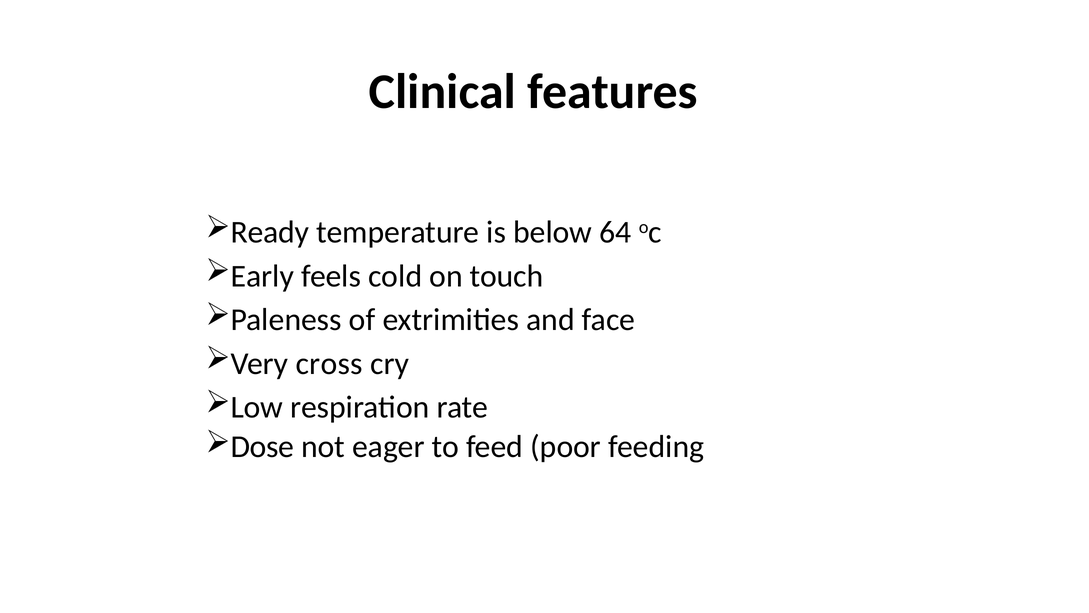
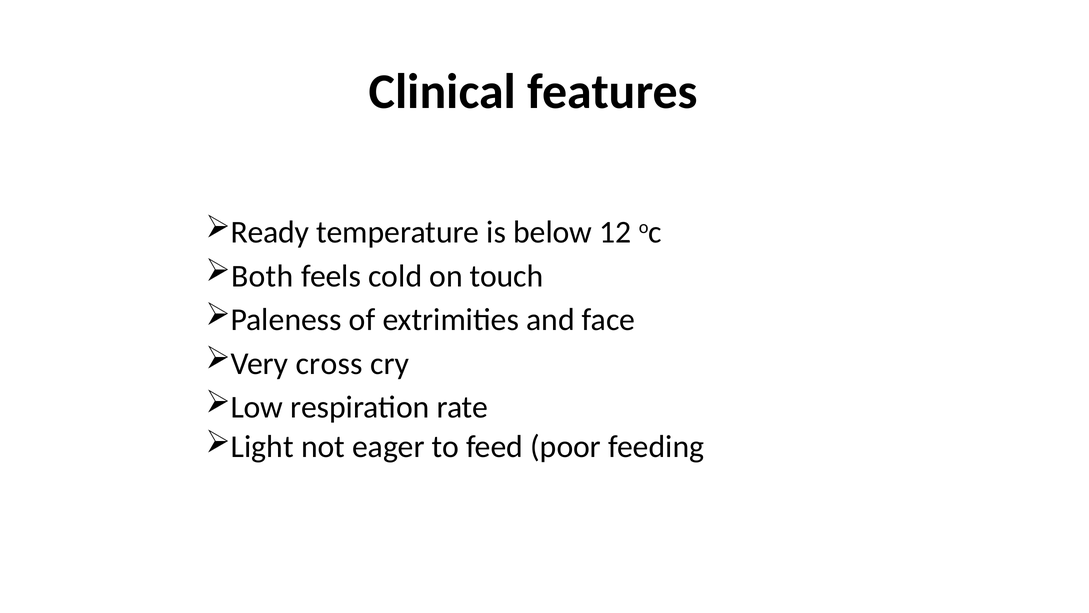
64: 64 -> 12 (615, 232)
Early: Early -> Both (262, 276)
Dose: Dose -> Light (262, 446)
